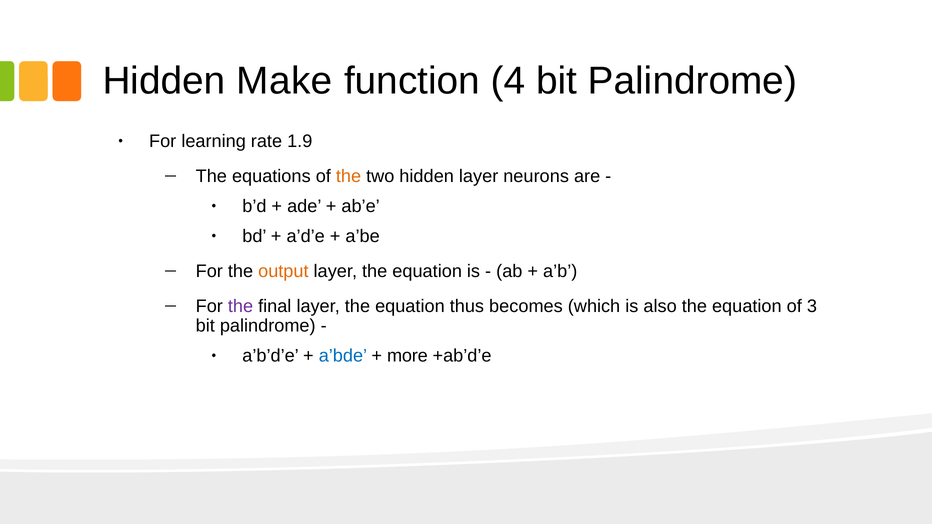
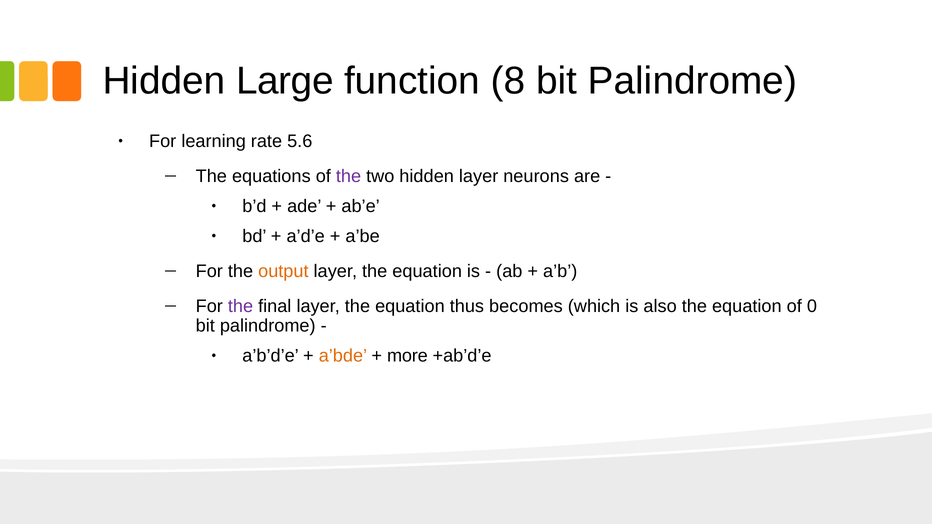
Make: Make -> Large (285, 81)
4: 4 -> 8 (508, 81)
1.9: 1.9 -> 5.6 (300, 141)
the colour: orange -> purple (349, 176)
3: 3 -> 0 (812, 307)
a’bde colour: blue -> orange (343, 356)
